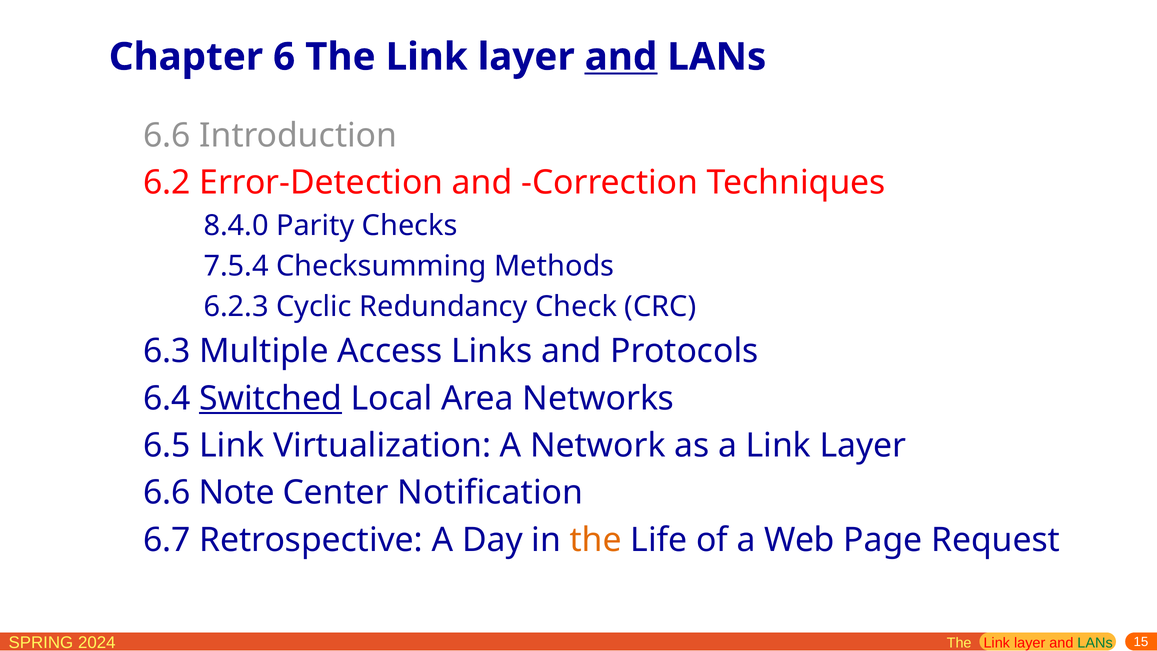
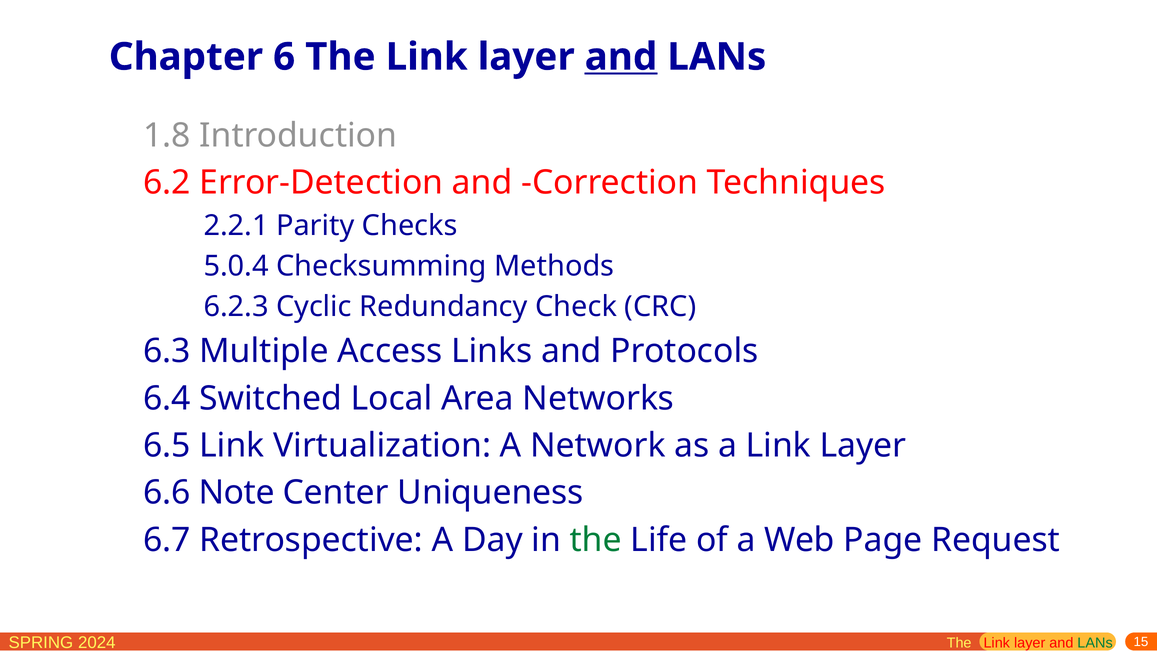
6.6: 6.6 -> 1.8 (167, 135)
8.4.0: 8.4.0 -> 2.2.1 (236, 226)
7.5.4: 7.5.4 -> 5.0.4 (236, 266)
Switched underline: present -> none (271, 398)
Notification: Notification -> Uniqueness (490, 493)
the colour: orange -> green (596, 540)
